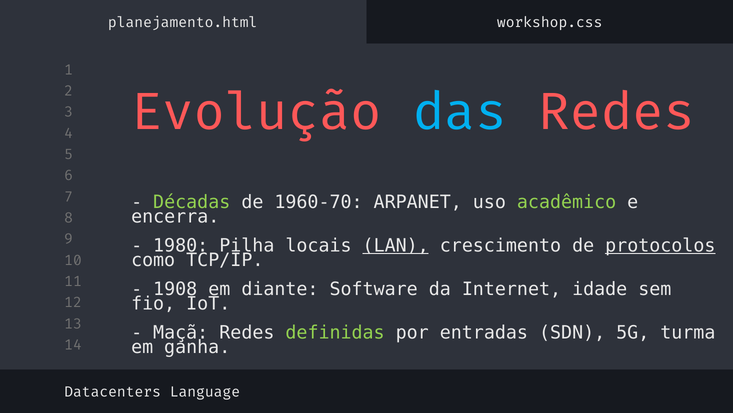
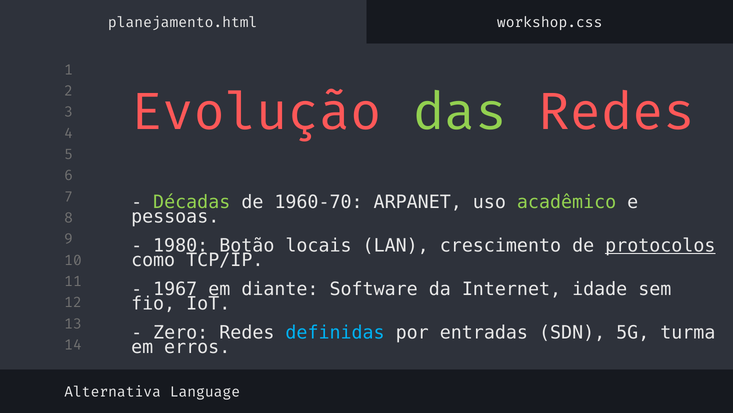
das colour: light blue -> light green (460, 112)
encerra: encerra -> pessoas (175, 216)
Pilha: Pilha -> Botão (247, 245)
LAN underline: present -> none (396, 245)
1908: 1908 -> 1967 (175, 289)
Maçã: Maçã -> Zero (181, 332)
definidas colour: light green -> light blue (335, 332)
ganha: ganha -> erros (197, 347)
Datacenters: Datacenters -> Alternativa (113, 392)
